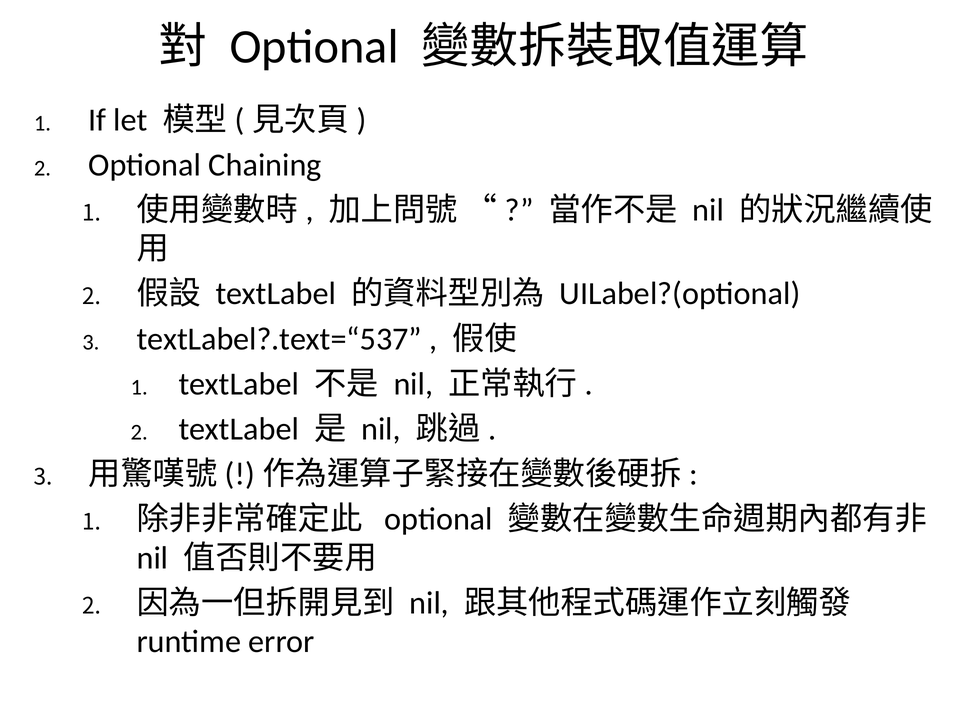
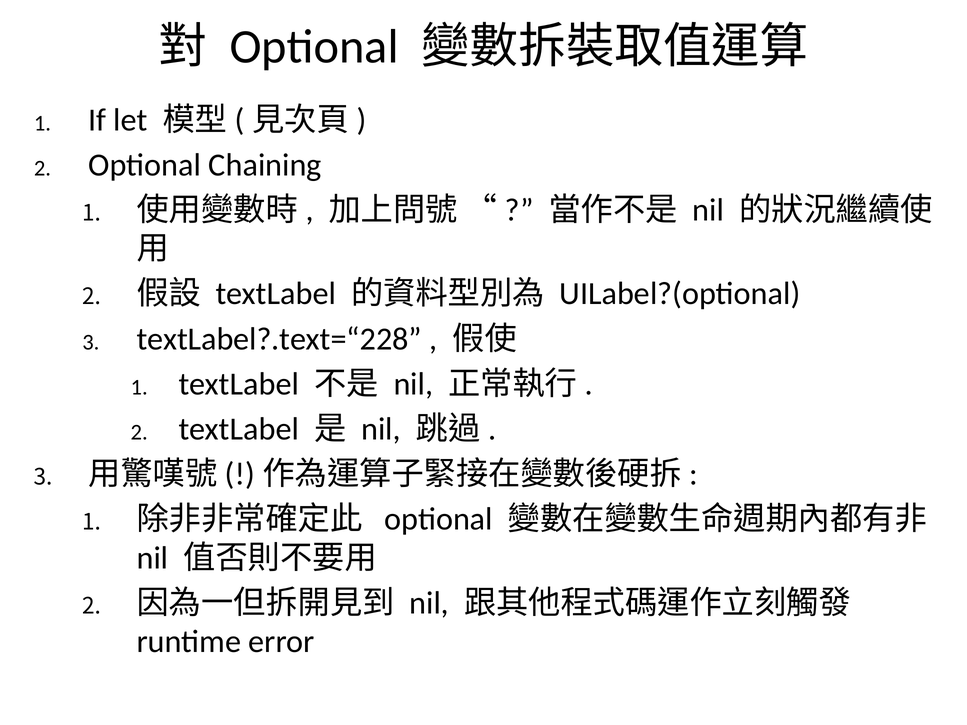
textLabel?.text=“537: textLabel?.text=“537 -> textLabel?.text=“228 (279, 339)
